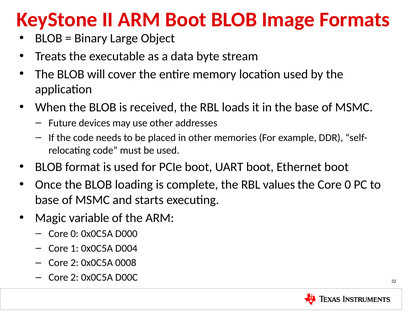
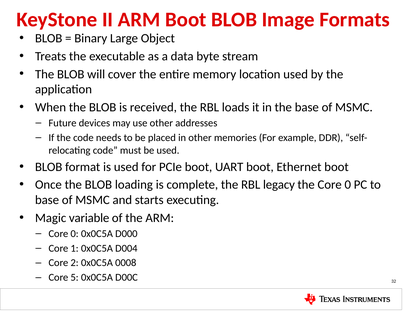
values: values -> legacy (279, 185)
2: 2 -> 5 (75, 277)
